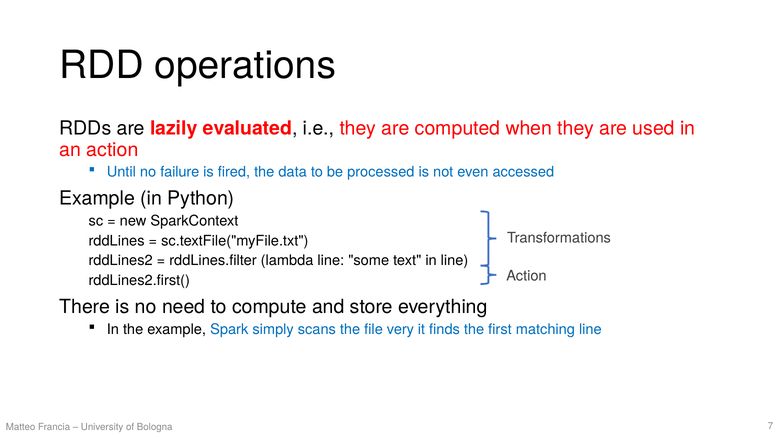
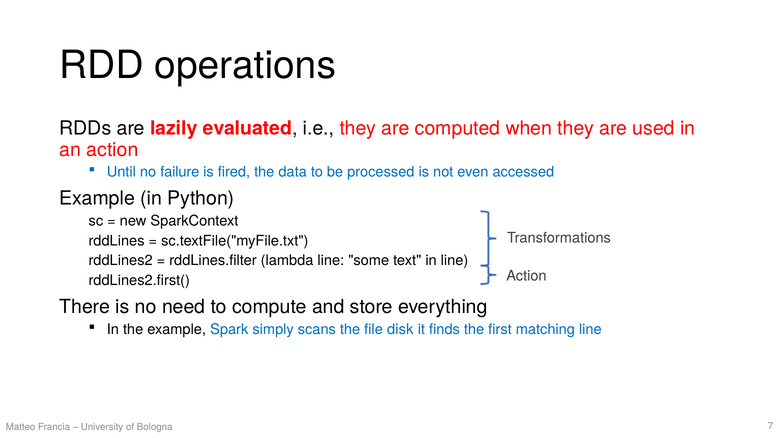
very: very -> disk (400, 330)
